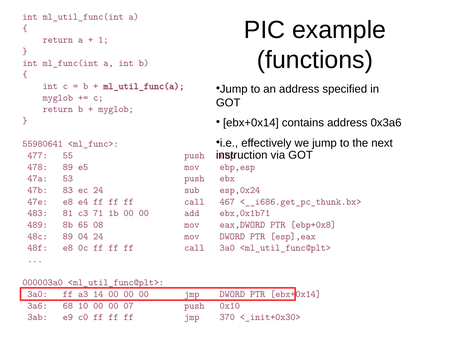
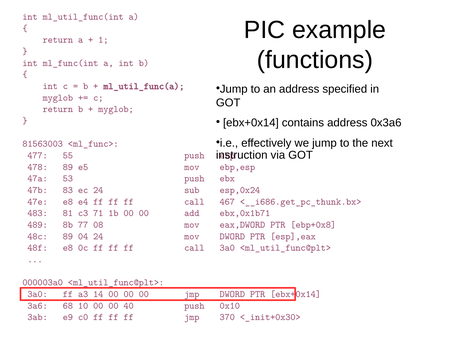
55980641: 55980641 -> 81563003 (43, 144)
65: 65 -> 77 (83, 224)
07: 07 -> 40 (129, 305)
